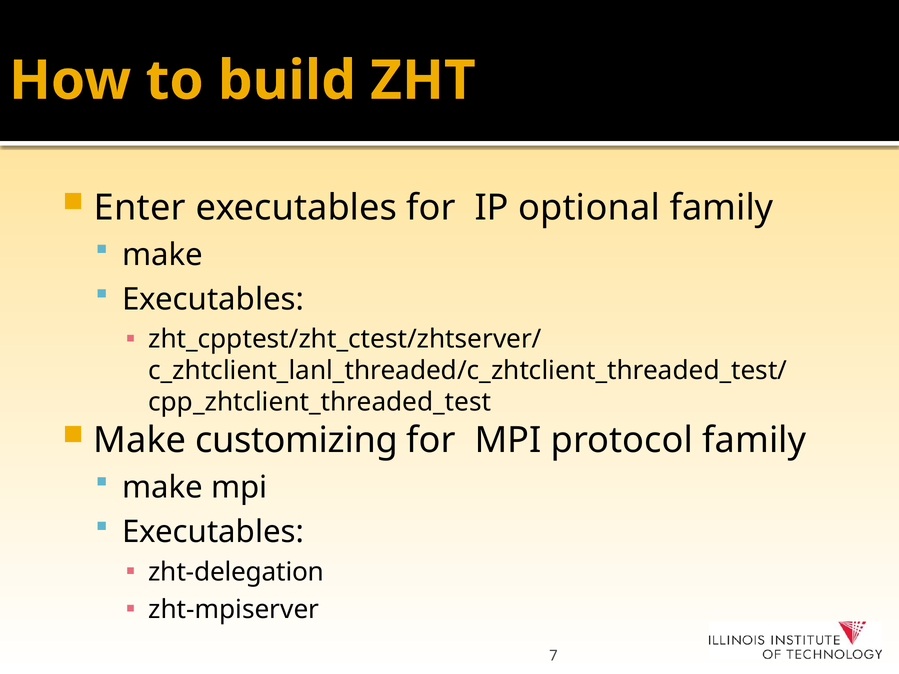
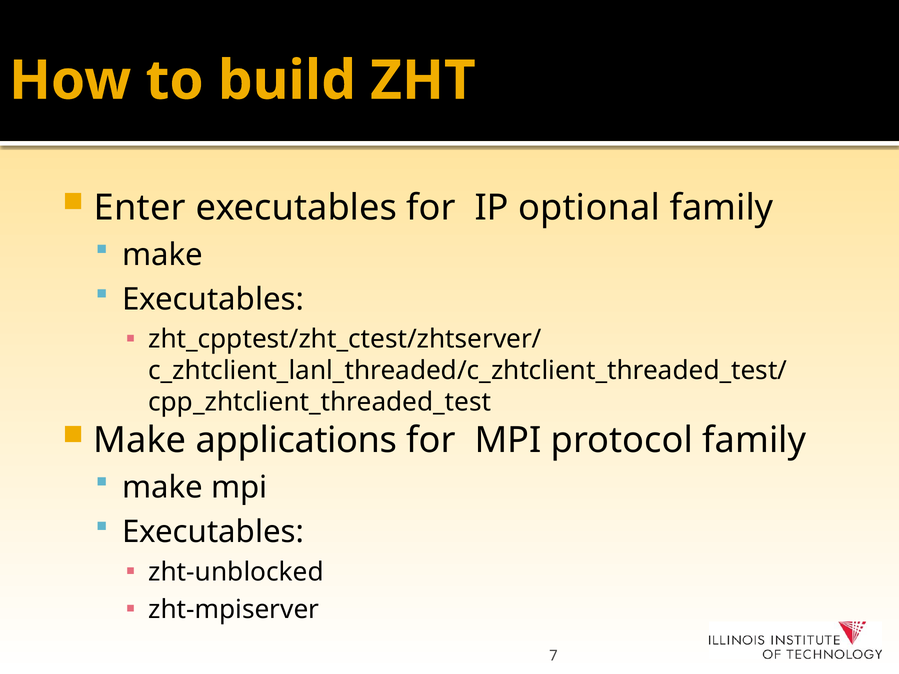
customizing: customizing -> applications (297, 441)
zht-delegation: zht-delegation -> zht-unblocked (236, 572)
